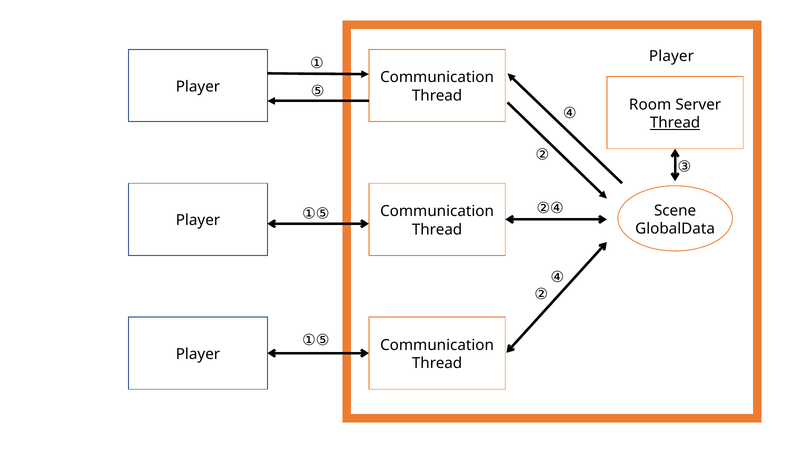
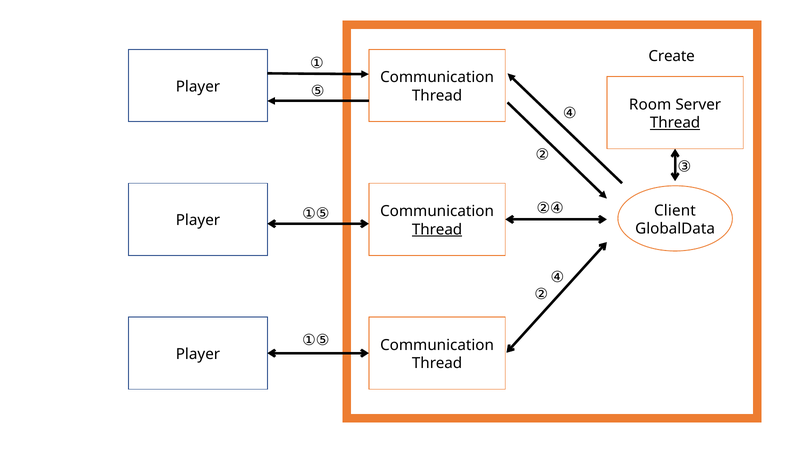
Player: Player -> Create (672, 56)
Scene: Scene -> Client (675, 211)
Thread underline: none -> present (437, 229)
